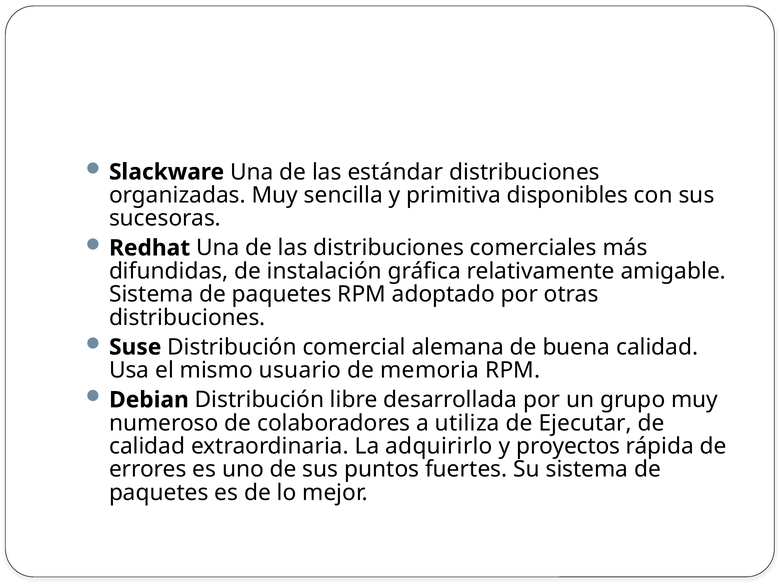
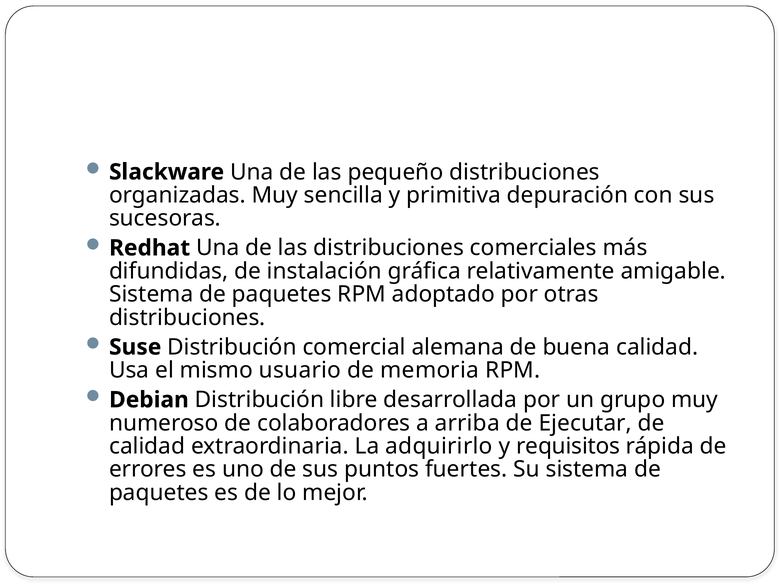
estándar: estándar -> pequeño (395, 172)
disponibles: disponibles -> depuración (568, 195)
utiliza: utiliza -> arriba (467, 423)
proyectos: proyectos -> requisitos (568, 446)
